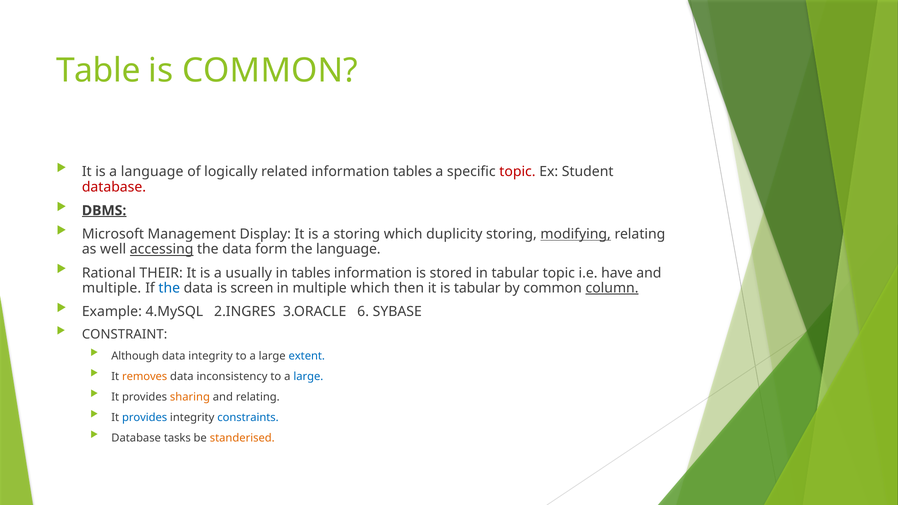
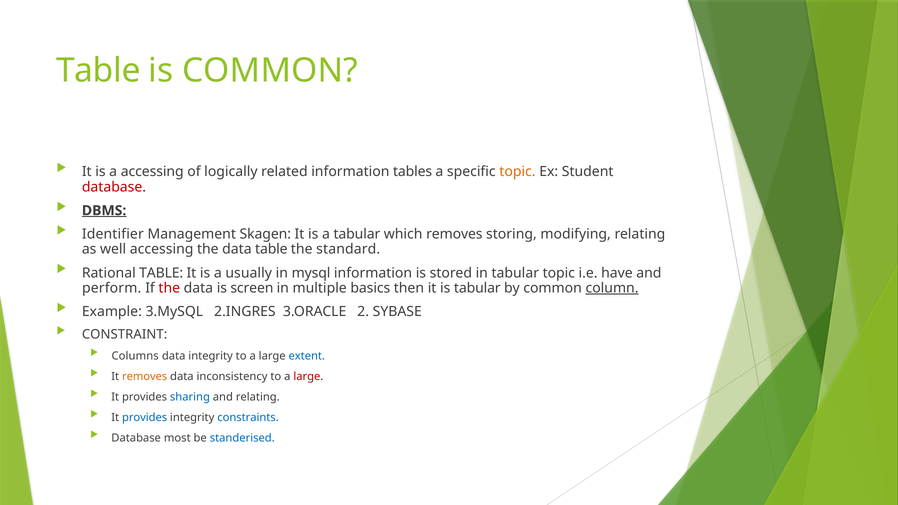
a language: language -> accessing (152, 172)
topic colour: red -> orange (517, 172)
Microsoft: Microsoft -> Identifier (113, 234)
Display: Display -> Skagen (265, 234)
a storing: storing -> tabular (357, 234)
which duplicity: duplicity -> removes (454, 234)
modifying underline: present -> none (576, 234)
accessing underline: present -> none (162, 249)
data form: form -> table (271, 249)
the language: language -> standard (348, 249)
Rational THEIR: THEIR -> TABLE (161, 273)
in tables: tables -> mysql (311, 273)
multiple: multiple -> perform (112, 288)
the colour: blue -> red (169, 288)
multiple which: which -> basics (370, 288)
4.MySQL: 4.MySQL -> 3.MySQL (174, 312)
6: 6 -> 2 (363, 312)
Although: Although -> Columns (135, 356)
large colour: blue -> red (308, 376)
sharing colour: orange -> blue (190, 397)
tasks: tasks -> most (177, 438)
standerised colour: orange -> blue (242, 438)
